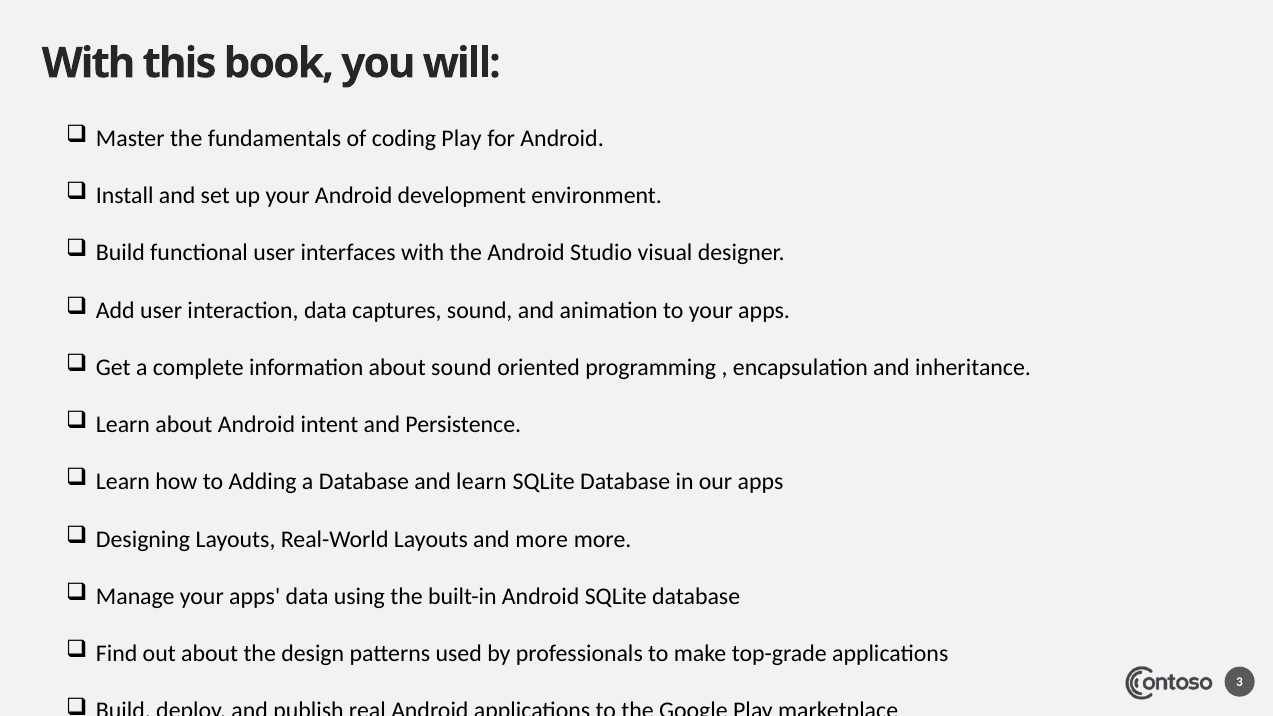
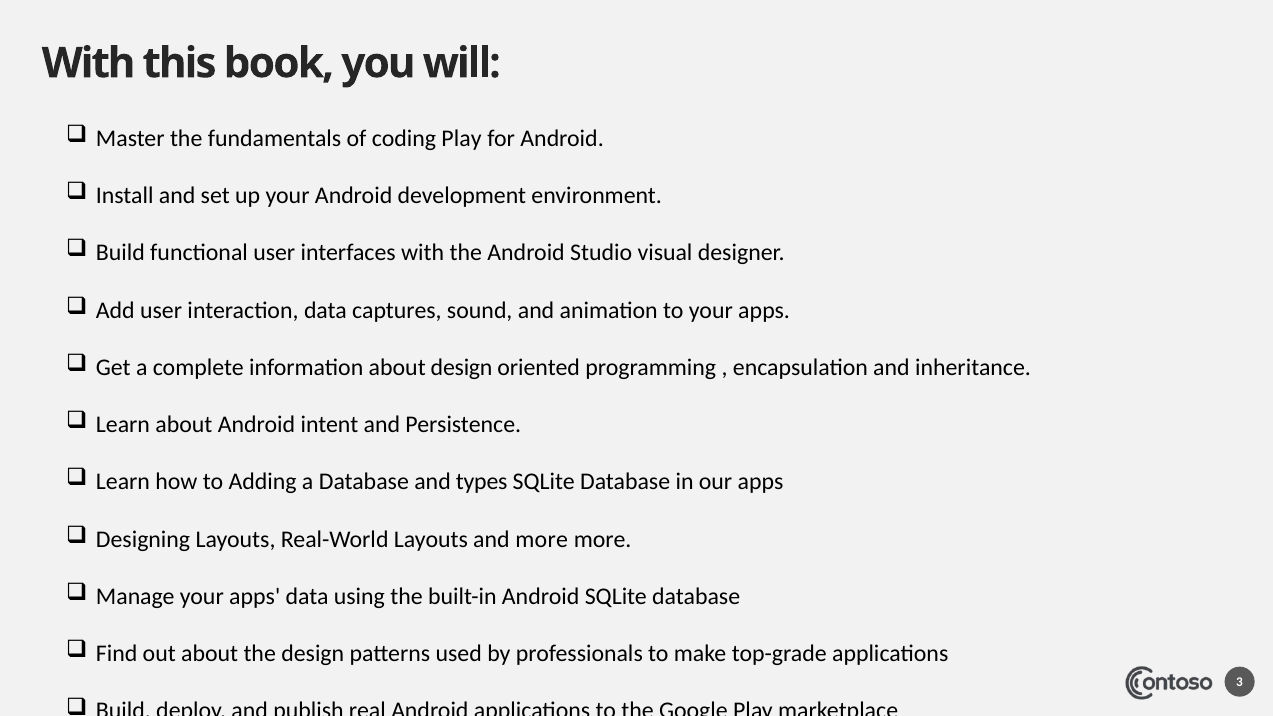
about sound: sound -> design (462, 367)
and learn: learn -> types (482, 482)
